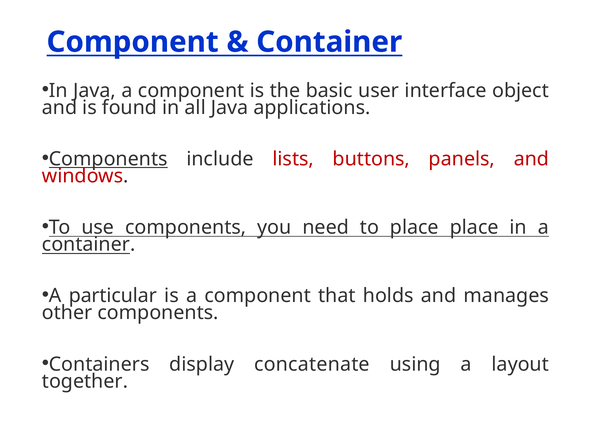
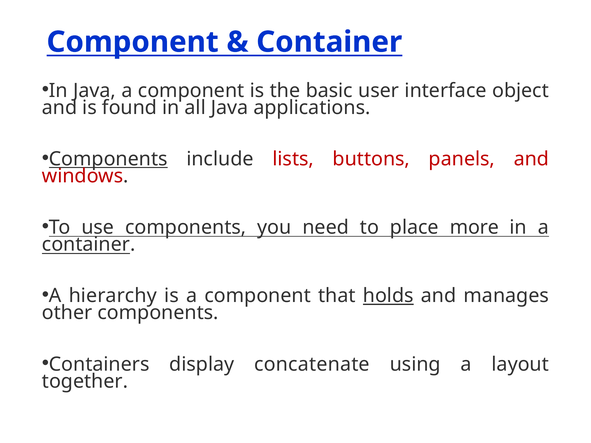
place place: place -> more (474, 227)
particular: particular -> hierarchy (113, 296)
holds underline: none -> present (388, 296)
